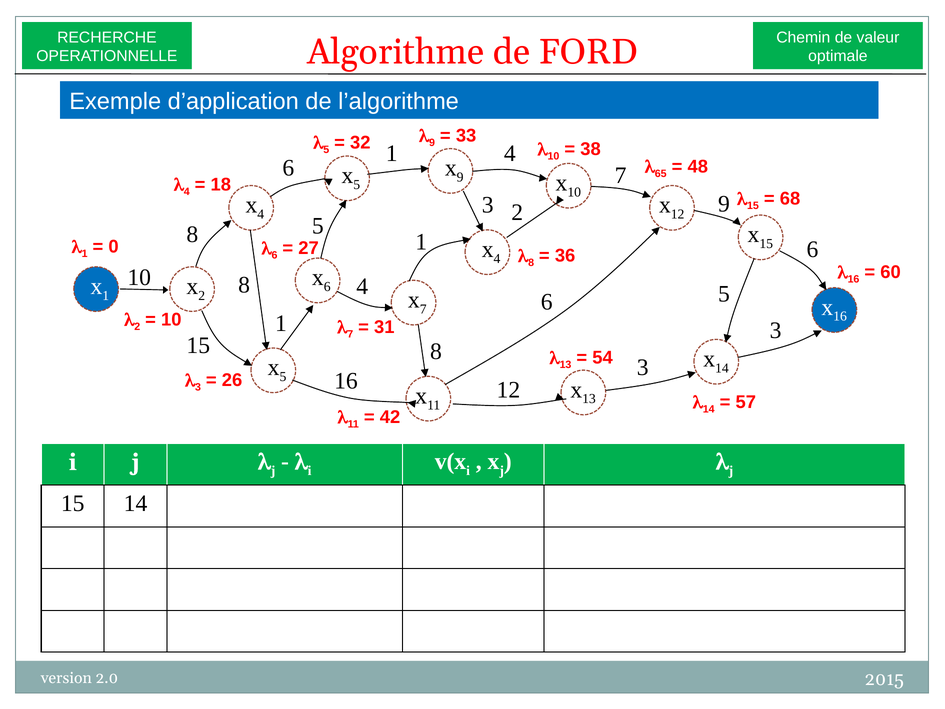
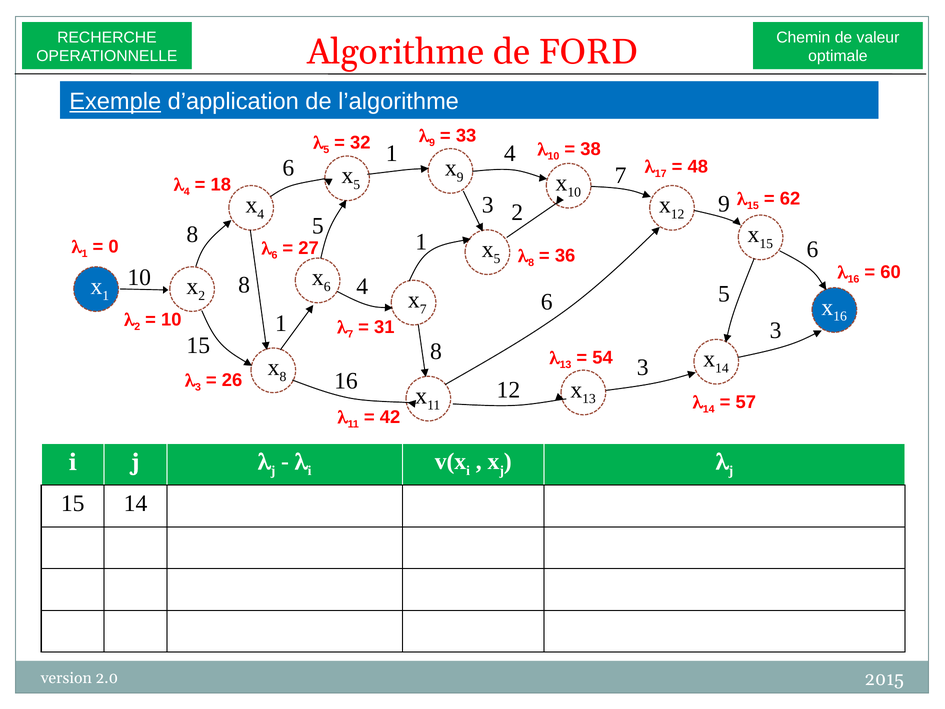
Exemple underline: none -> present (115, 102)
65: 65 -> 17 (661, 174)
68: 68 -> 62 (790, 199)
4: 4 -> 5 (497, 259)
5: 5 -> 8 (283, 377)
